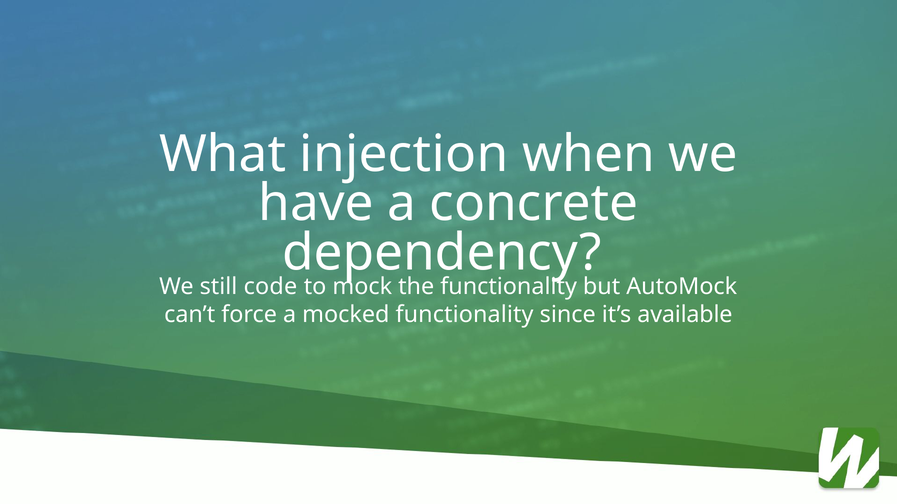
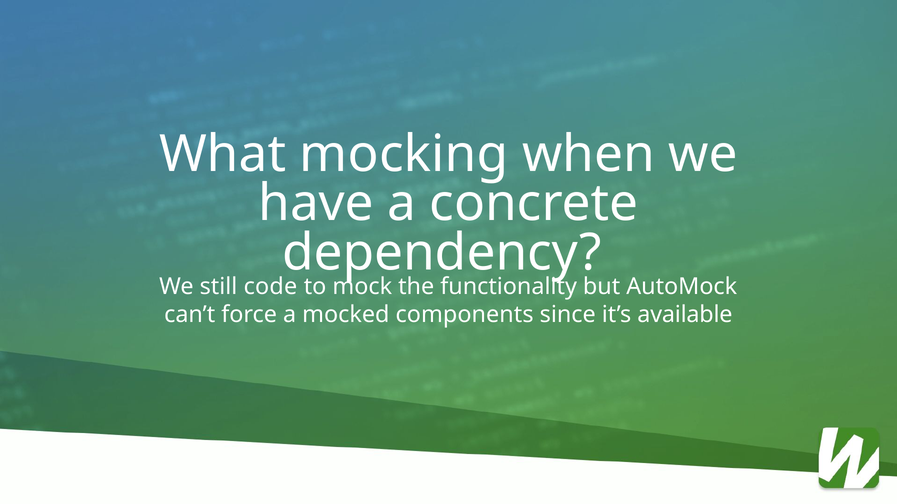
injection: injection -> mocking (404, 154)
mocked functionality: functionality -> components (465, 315)
